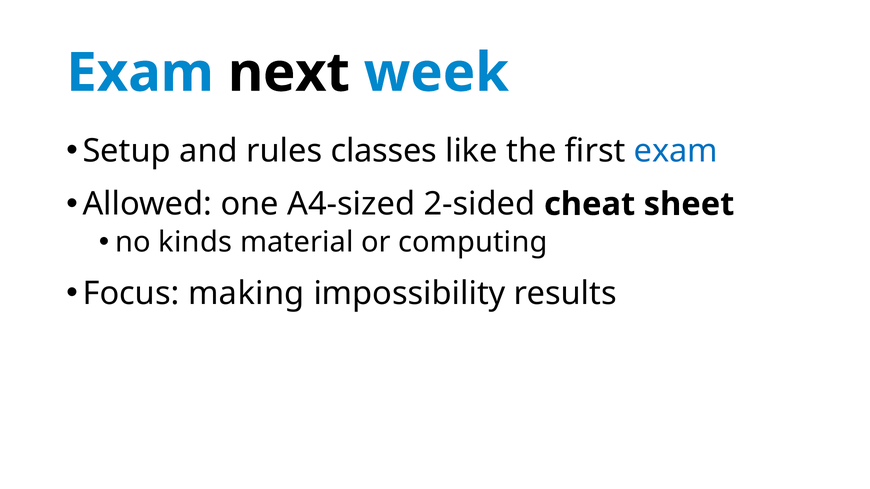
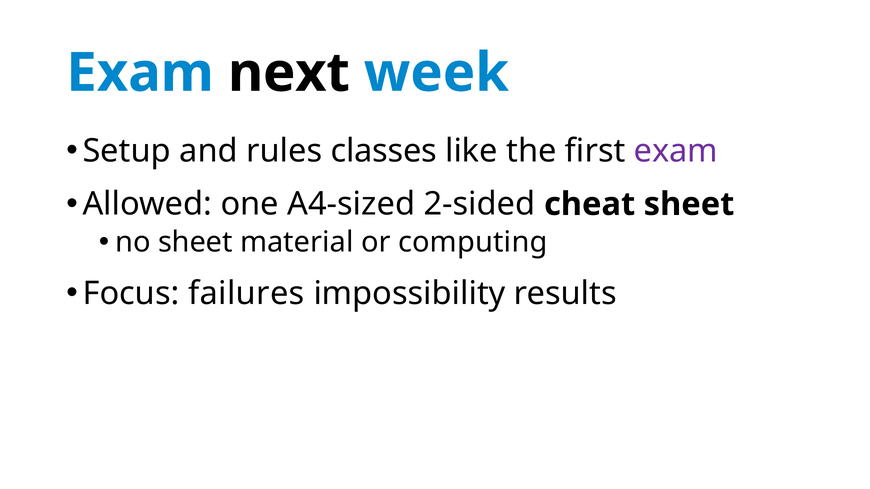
exam colour: blue -> purple (676, 151)
no kinds: kinds -> sheet (195, 242)
making: making -> failures (246, 294)
